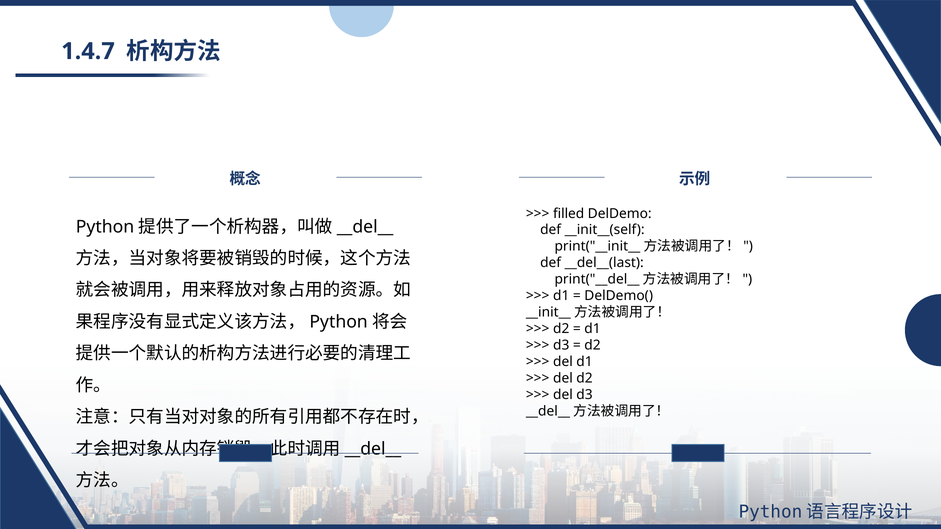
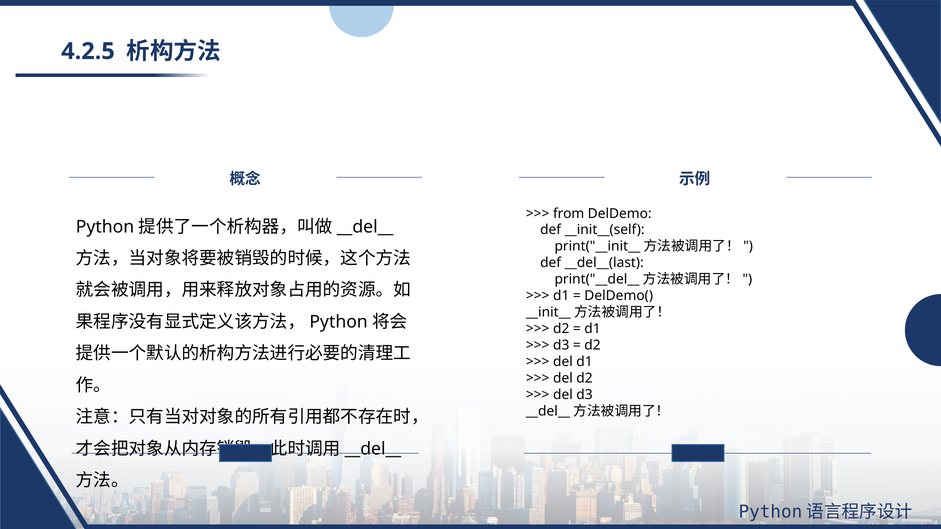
1.4.7: 1.4.7 -> 4.2.5 (88, 51)
filled: filled -> from (569, 214)
